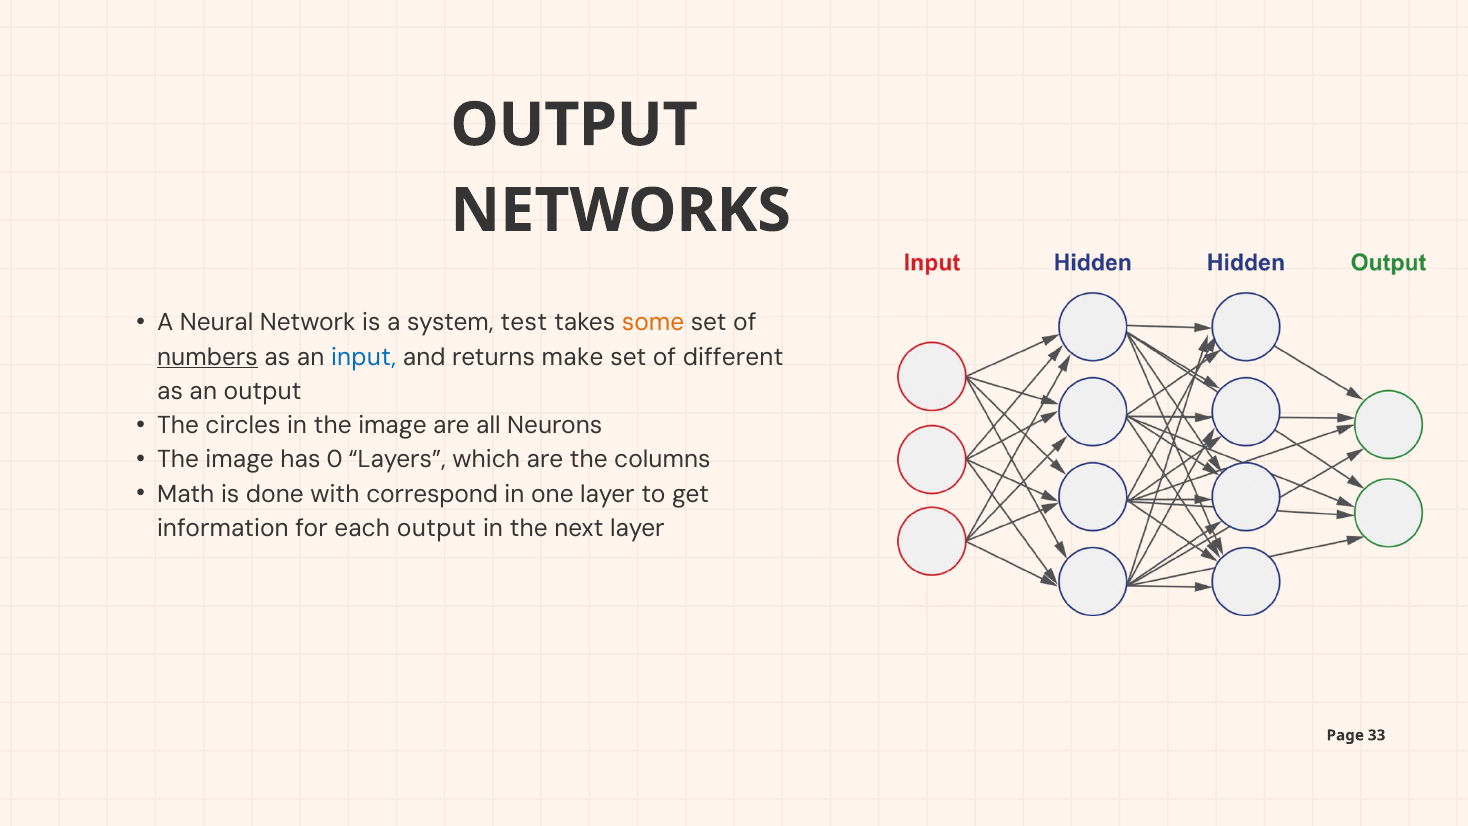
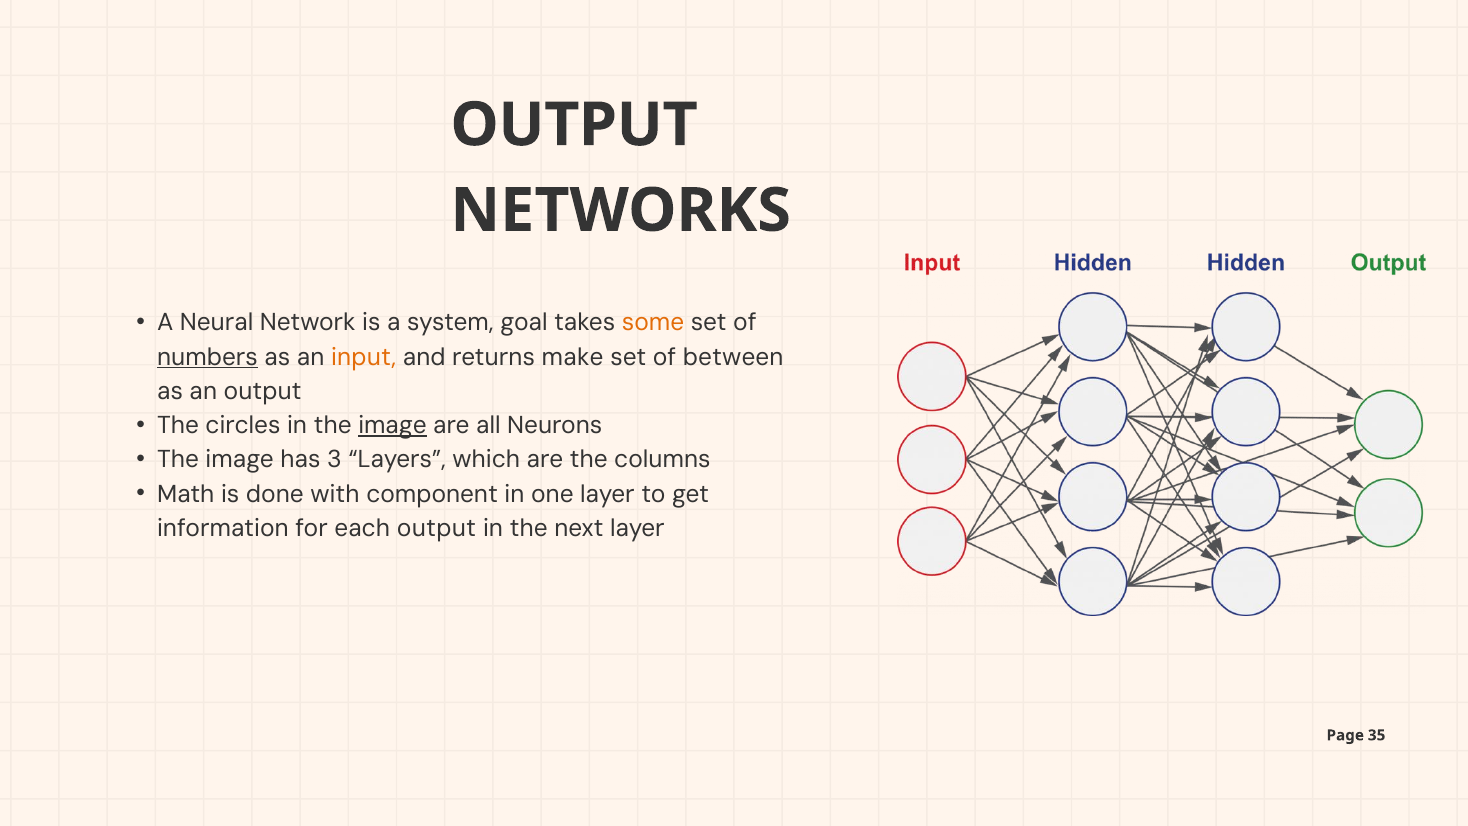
test: test -> goal (524, 323)
input colour: blue -> orange (364, 357)
different: different -> between (733, 357)
image underline: none -> present (392, 425)
0: 0 -> 3 (334, 460)
correspond: correspond -> component (432, 494)
33: 33 -> 35 (1377, 735)
